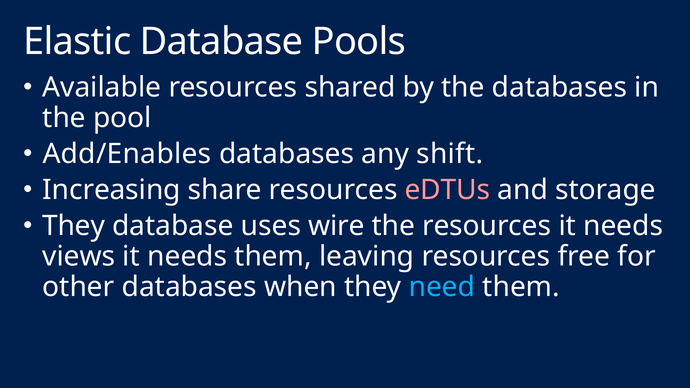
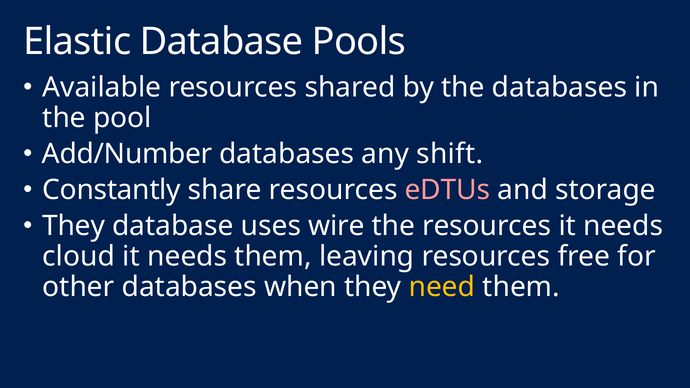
Add/Enables: Add/Enables -> Add/Number (127, 154)
Increasing: Increasing -> Constantly (112, 190)
views: views -> cloud (79, 257)
need colour: light blue -> yellow (442, 287)
